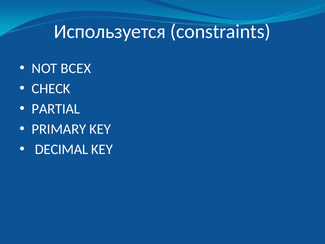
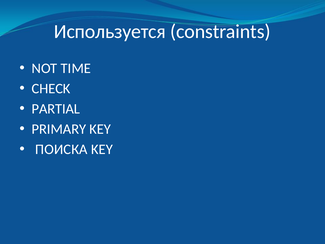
ВСЕХ: ВСЕХ -> TIME (76, 68)
DECIMAL: DECIMAL -> ПОИСКА (61, 149)
